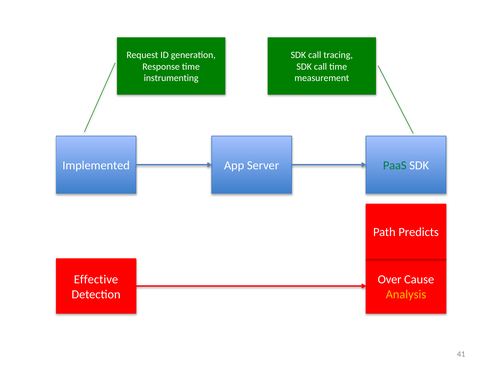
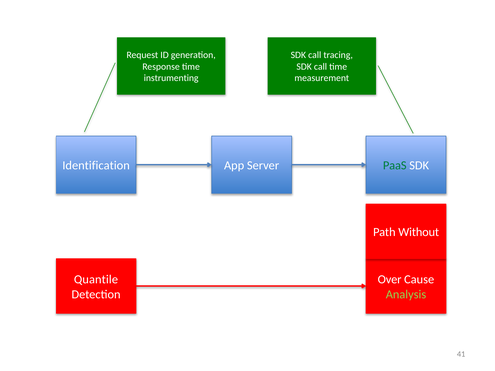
Implemented: Implemented -> Identification (96, 166)
Predicts: Predicts -> Without (419, 232)
Effective: Effective -> Quantile (96, 280)
Analysis colour: yellow -> light green (406, 294)
